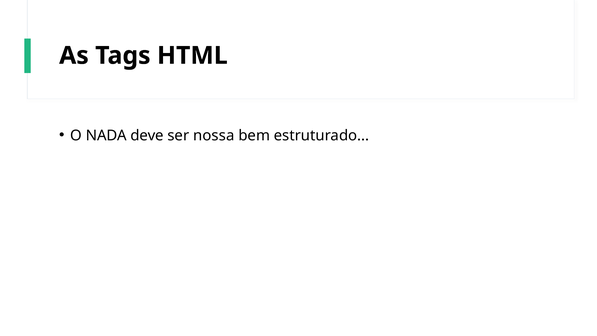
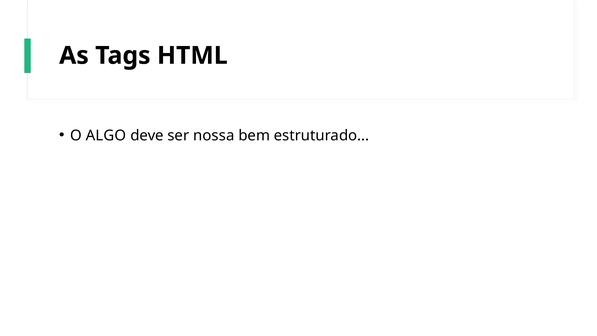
NADA: NADA -> ALGO (106, 135)
